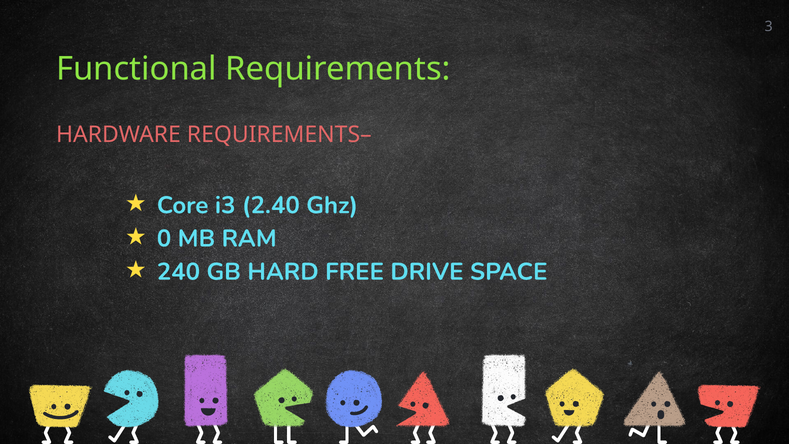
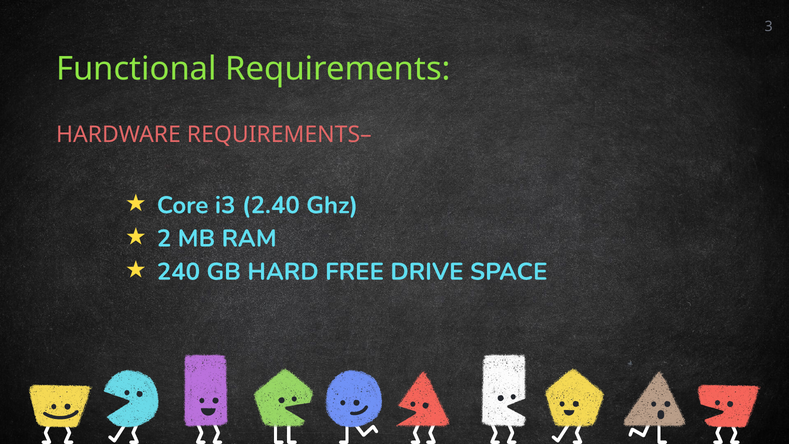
0: 0 -> 2 (164, 238)
